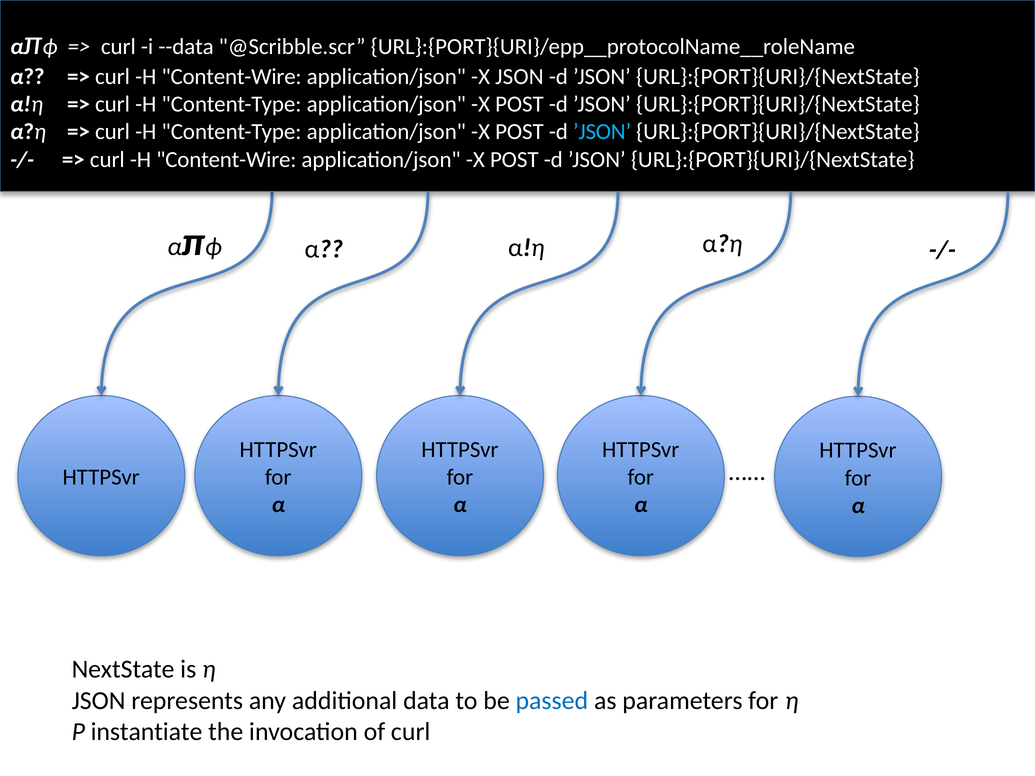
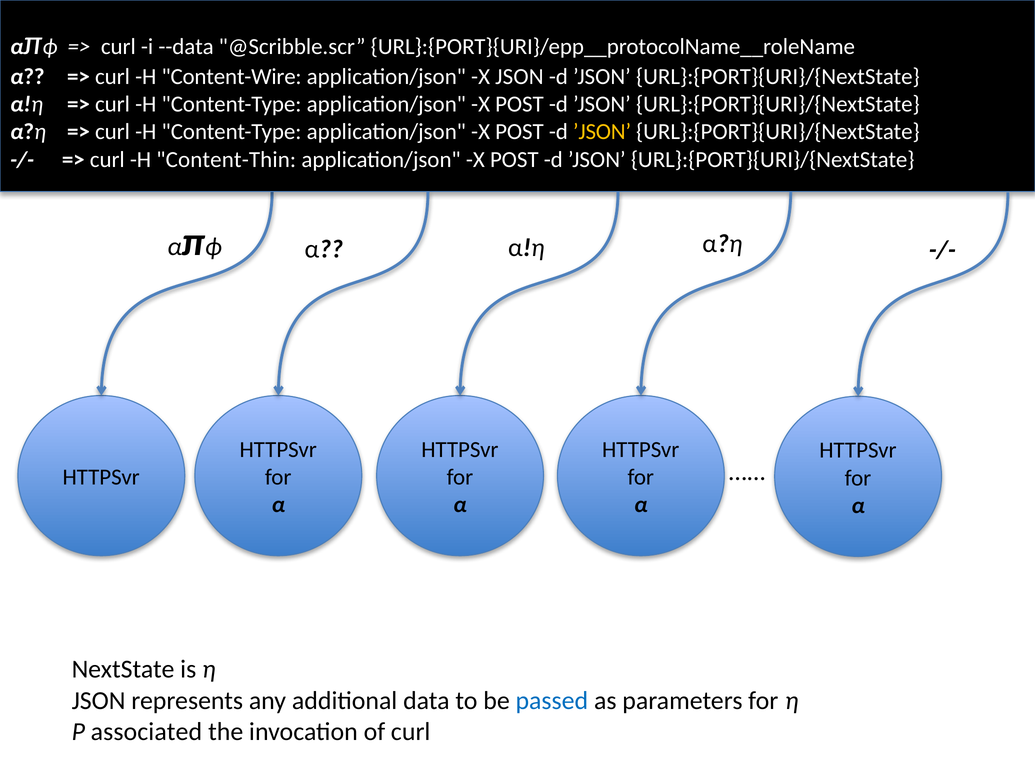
’JSON colour: light blue -> yellow (602, 132)
Content-Wire: Content-Wire -> Content-Thin (226, 159)
instantiate: instantiate -> associated (146, 732)
